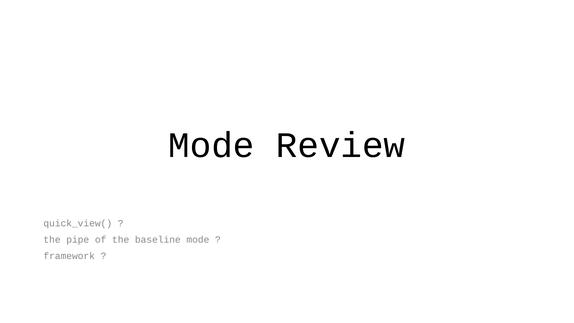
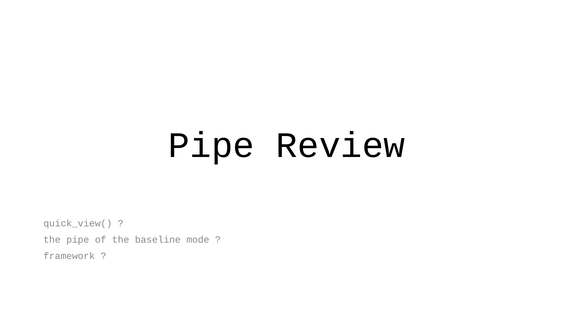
Mode: Mode -> Pipe (211, 145)
